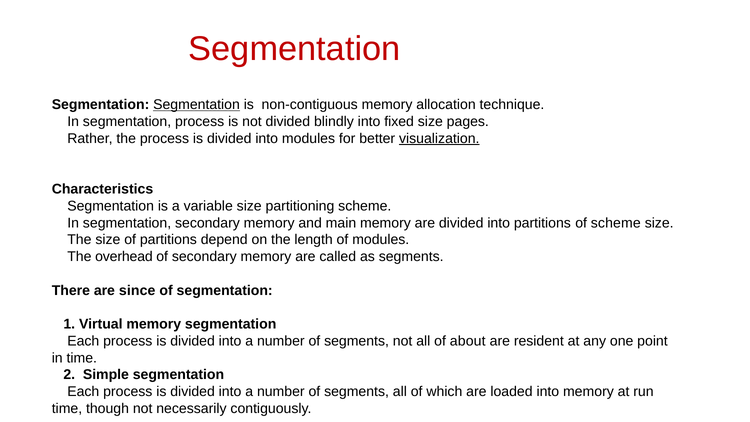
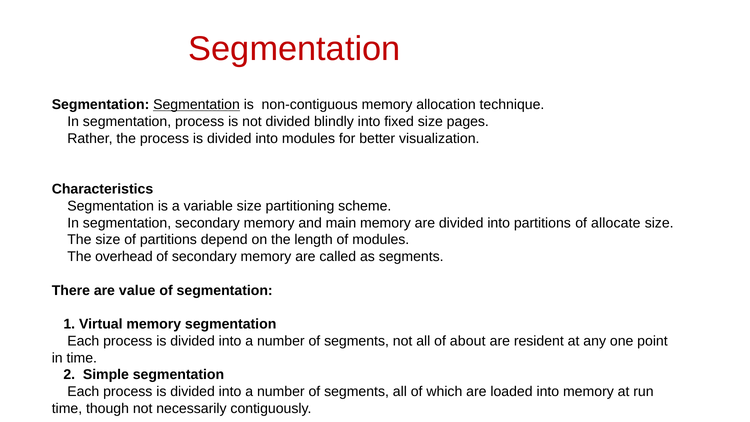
visualization underline: present -> none (439, 138)
of scheme: scheme -> allocate (616, 223)
since: since -> value (137, 290)
